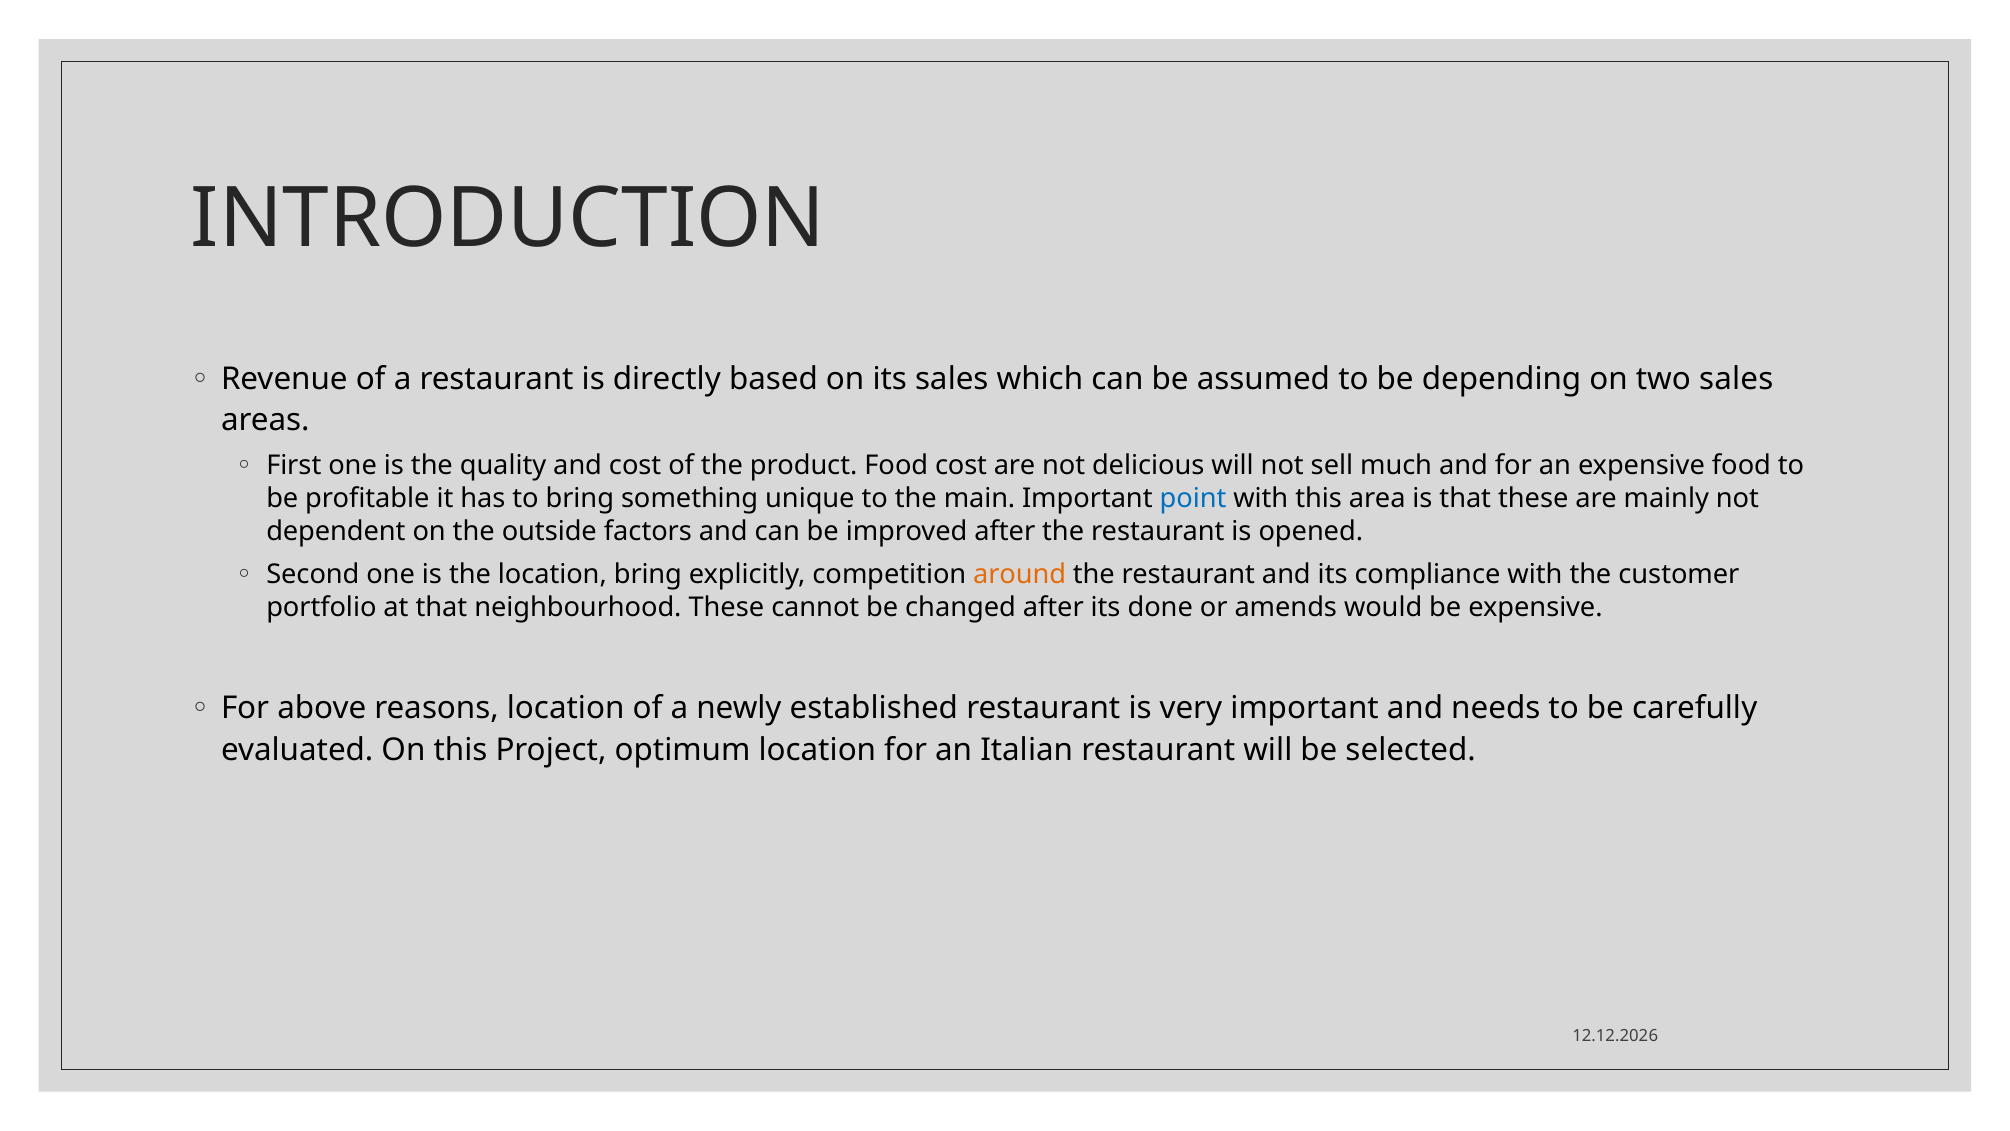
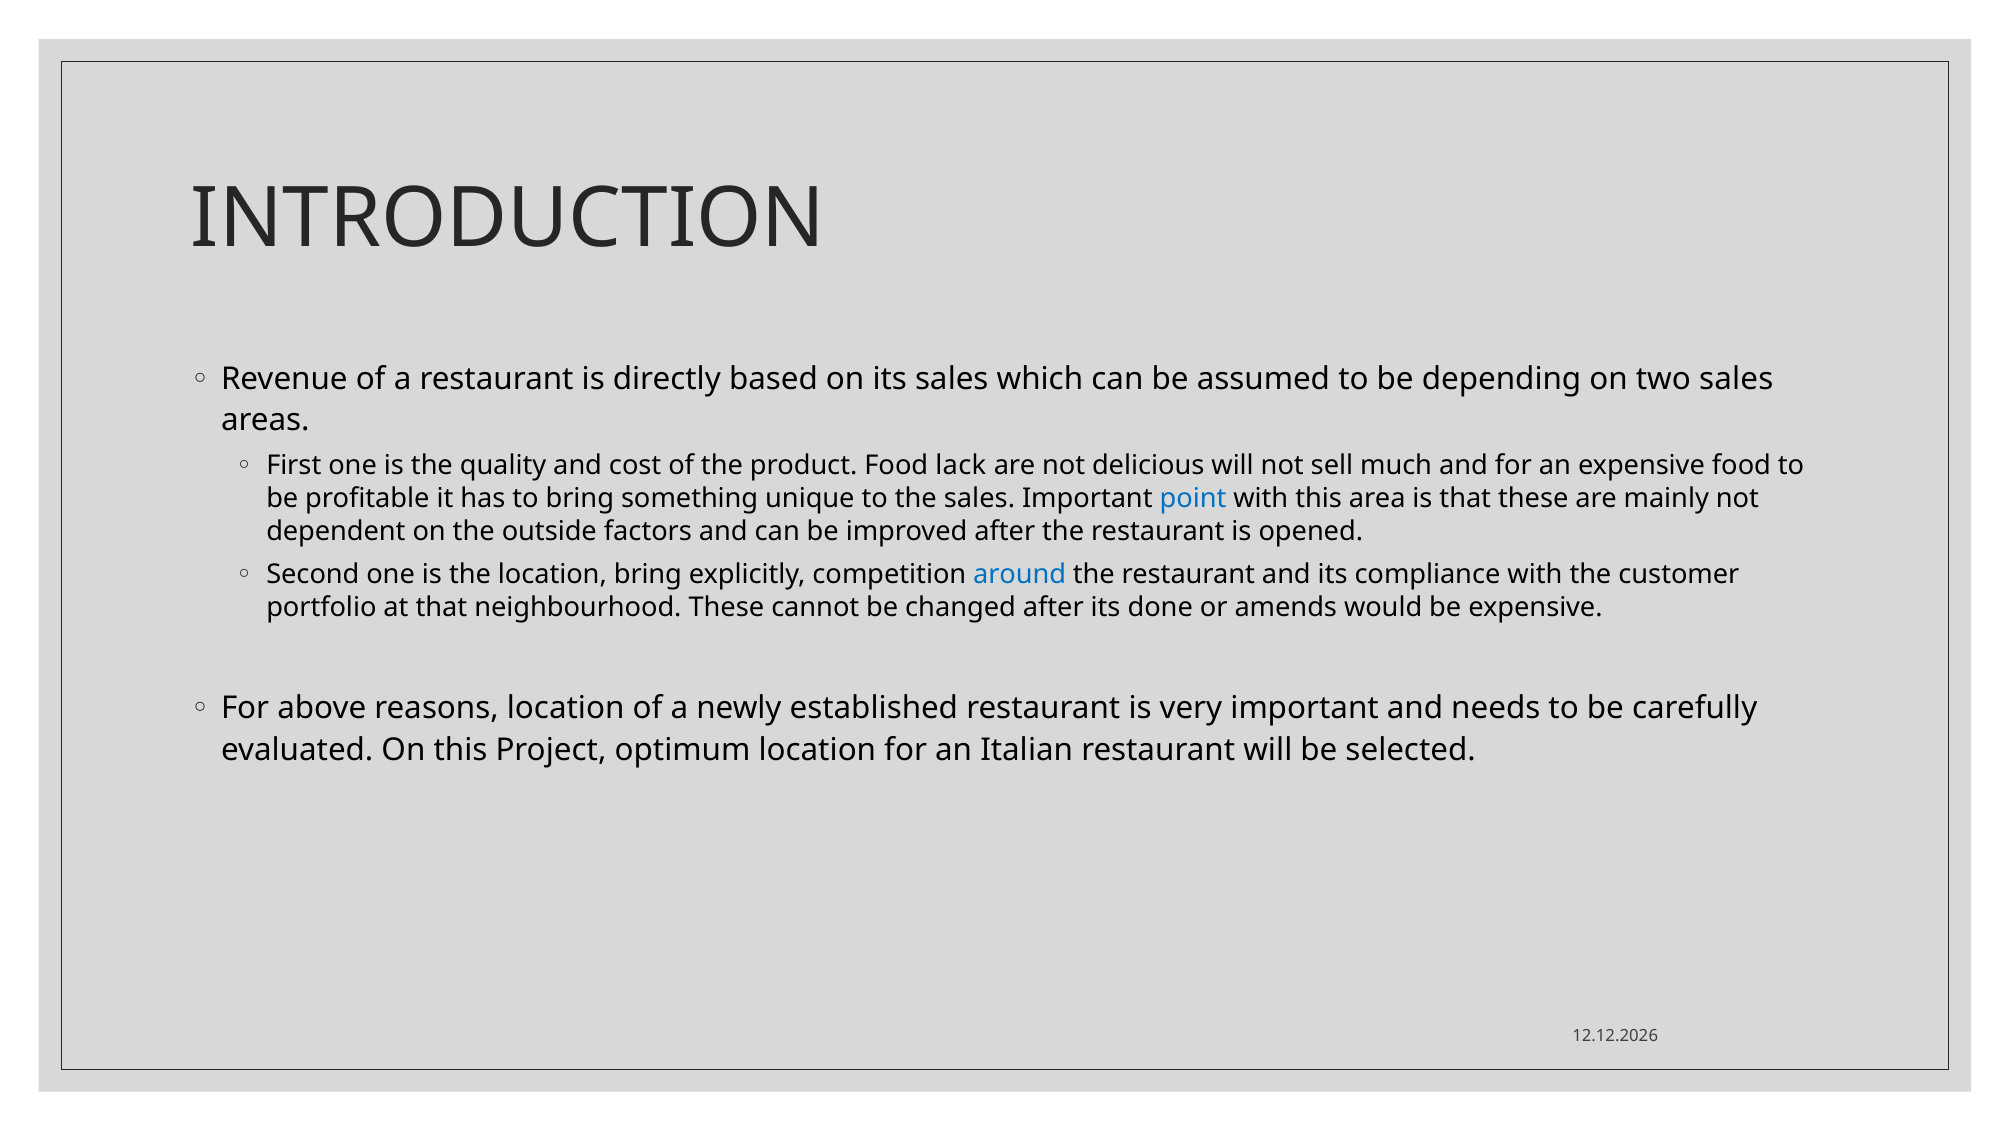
Food cost: cost -> lack (961, 466)
the main: main -> sales (979, 499)
around colour: orange -> blue (1020, 574)
